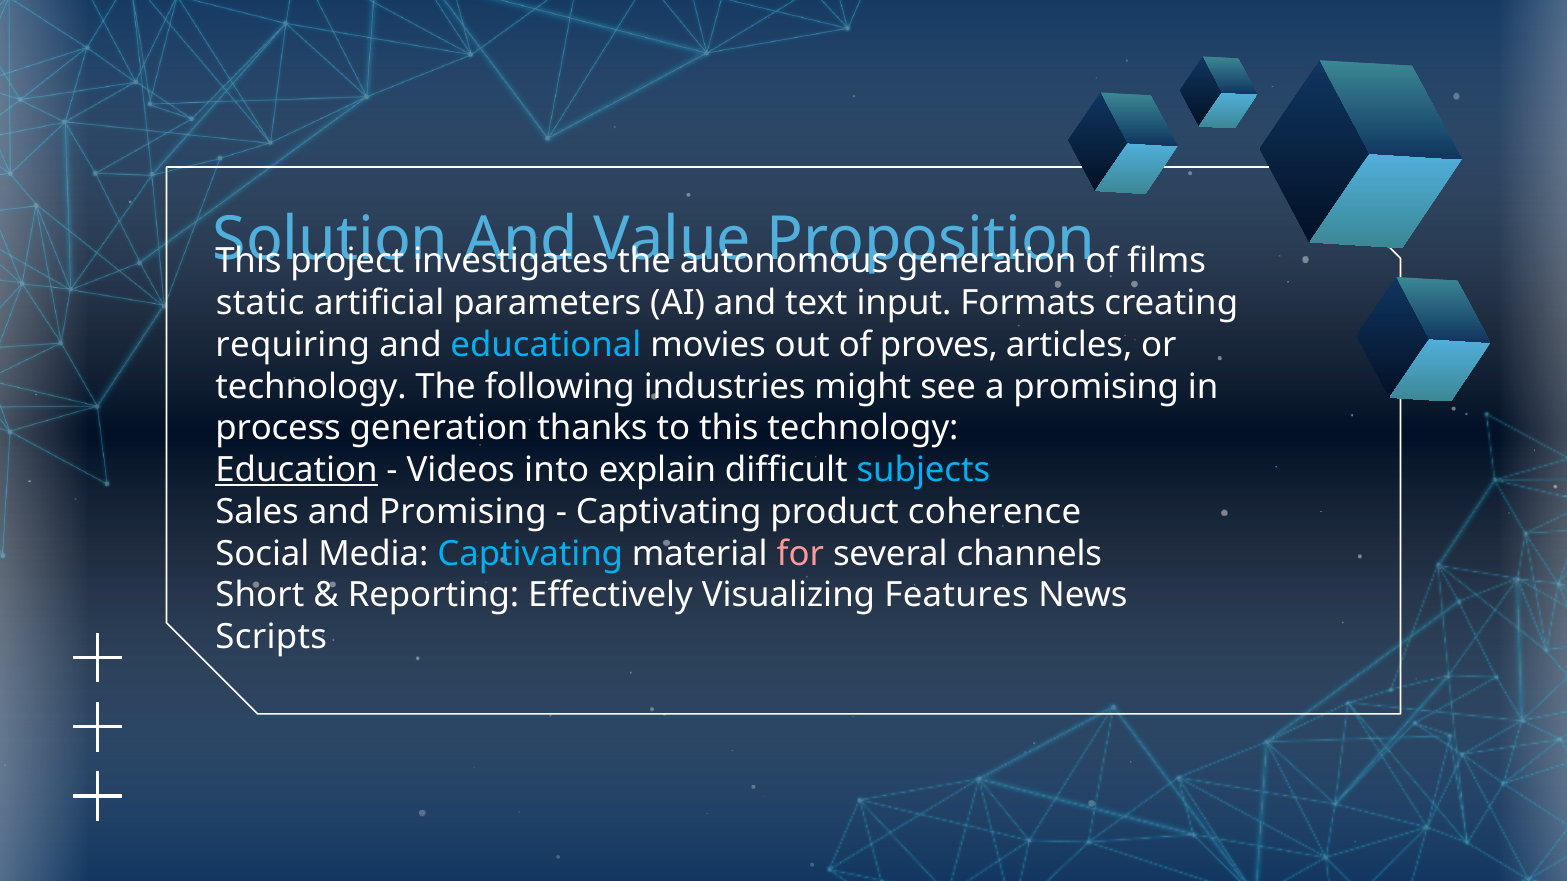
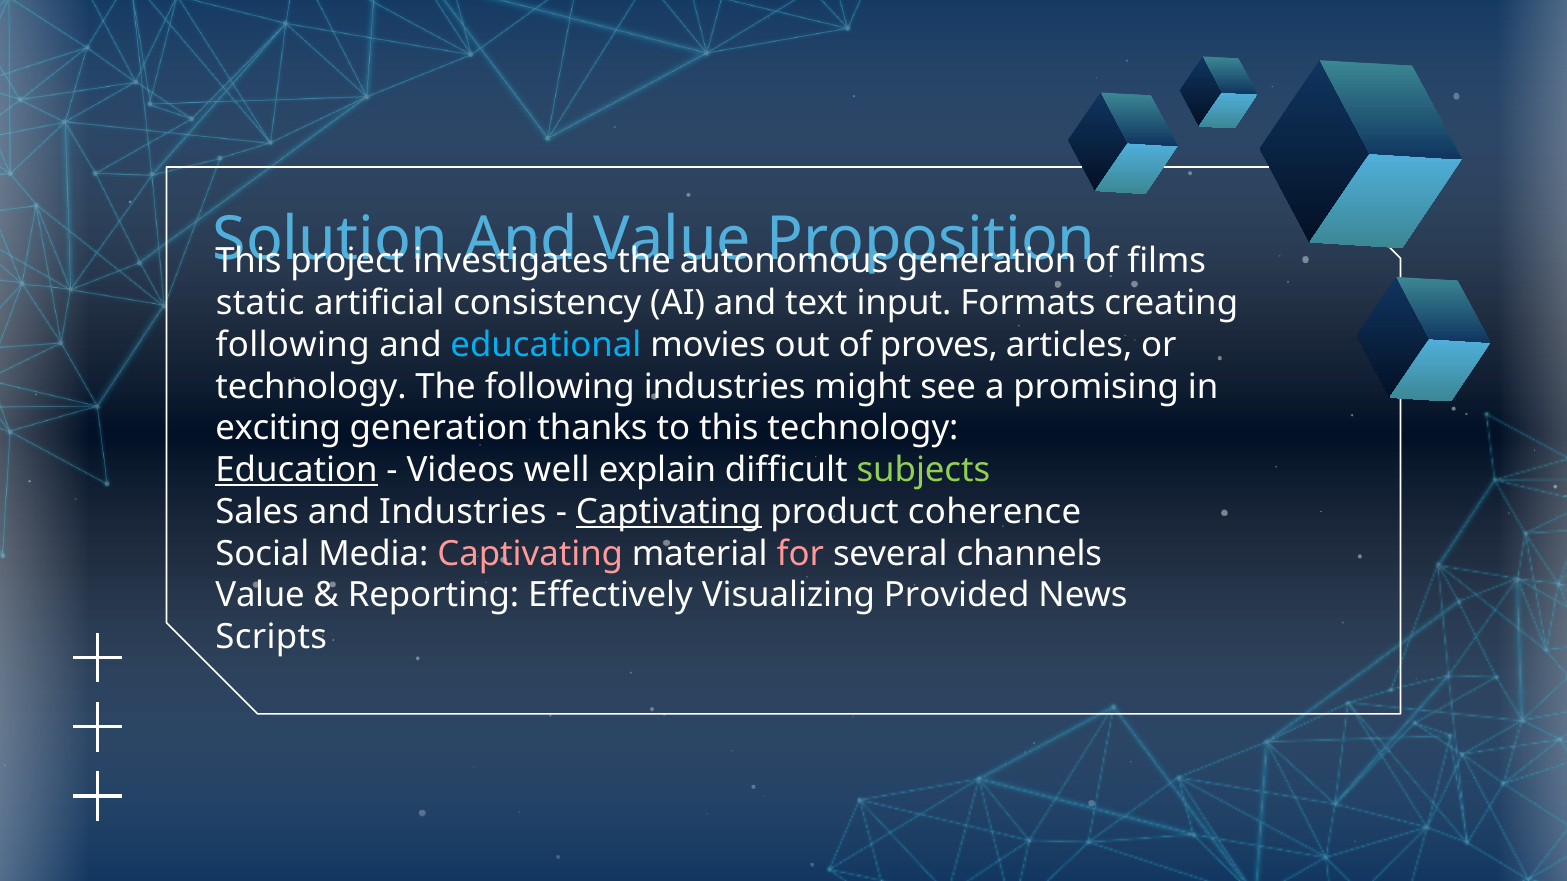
parameters: parameters -> consistency (547, 303)
requiring: requiring -> following (293, 345)
process: process -> exciting (278, 429)
into: into -> well (557, 470)
subjects colour: light blue -> light green (923, 470)
and Promising: Promising -> Industries (463, 512)
Captivating underline: none -> present (669, 512)
Captivating colour: light blue -> pink (530, 554)
Short: Short -> Value (260, 596)
Features: Features -> Provided (957, 596)
